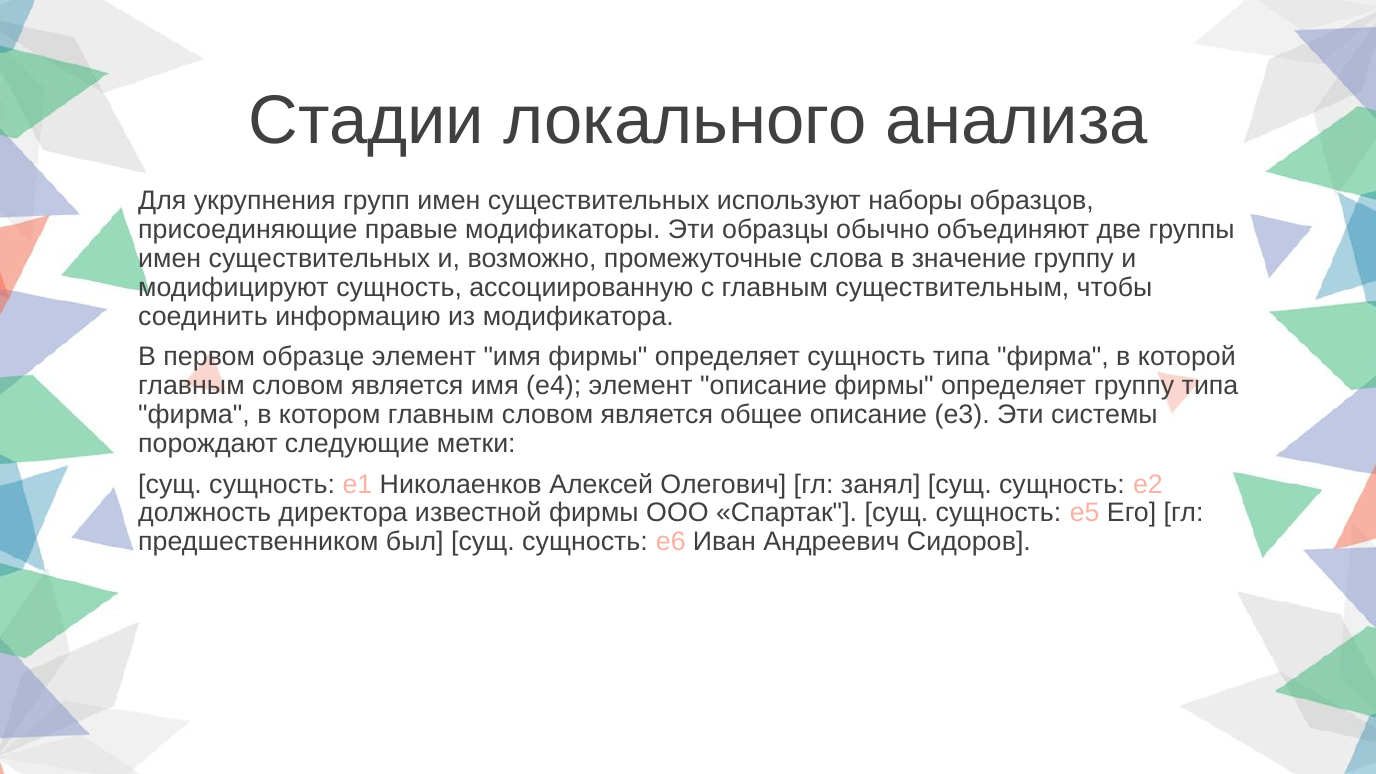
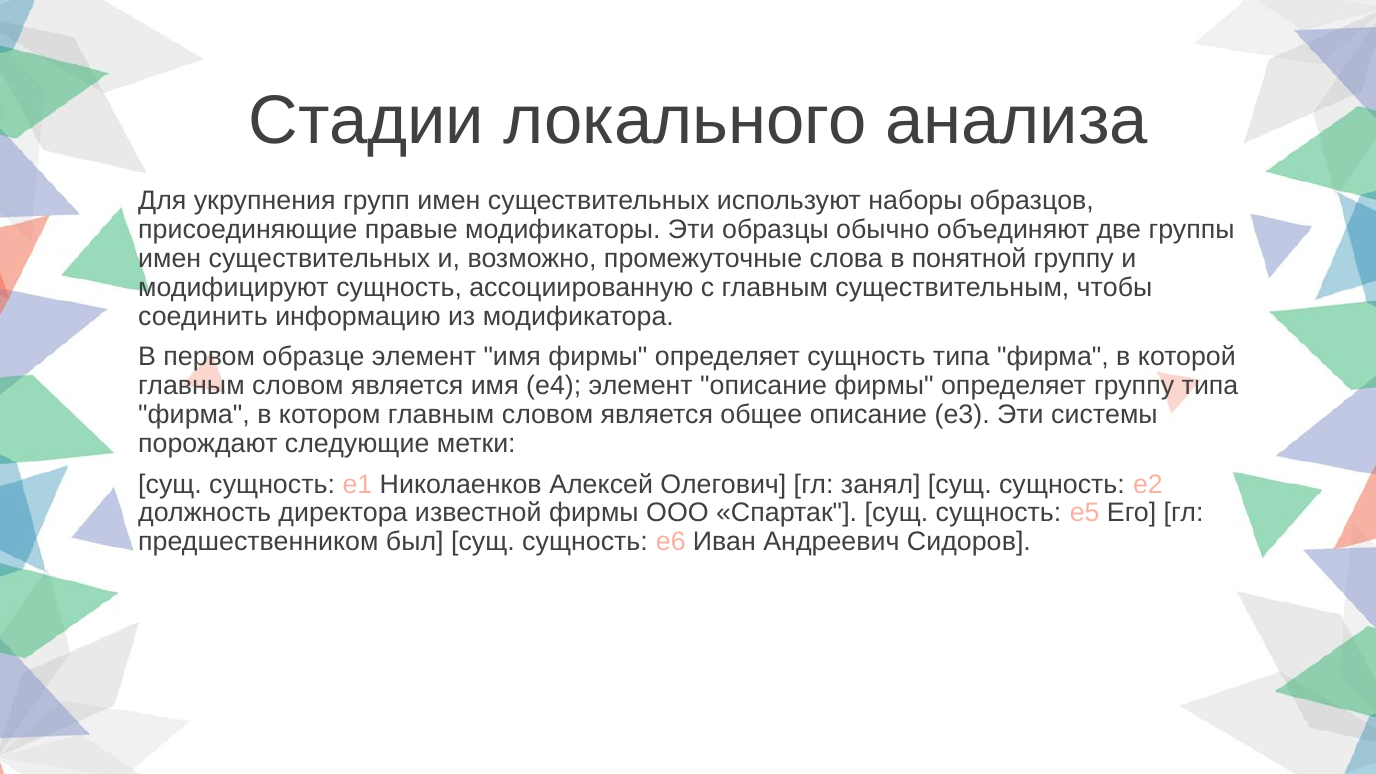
значение: значение -> понятной (969, 259)
